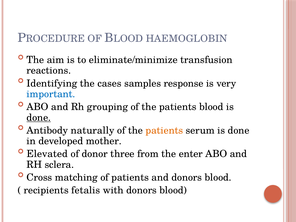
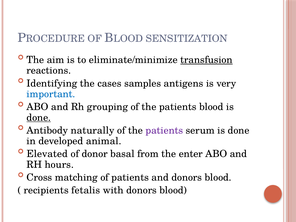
HAEMOGLOBIN: HAEMOGLOBIN -> SENSITIZATION (187, 39)
transfusion underline: none -> present (206, 60)
response: response -> antigens (184, 83)
patients colour: orange -> purple (164, 130)
mother: mother -> animal (104, 141)
three: three -> basal (122, 154)
sclera: sclera -> hours (59, 165)
